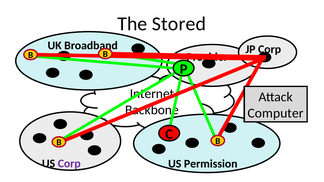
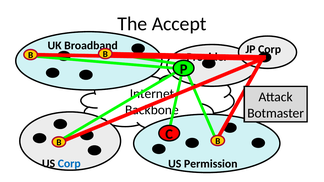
Stored: Stored -> Accept (179, 24)
Computer: Computer -> Botmaster (276, 113)
Corp colour: purple -> blue (69, 164)
